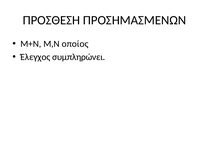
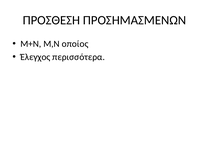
συµπληρώνει: συµπληρώνει -> περισσότερα (79, 57)
